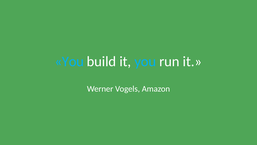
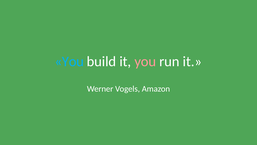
you colour: light blue -> pink (145, 61)
